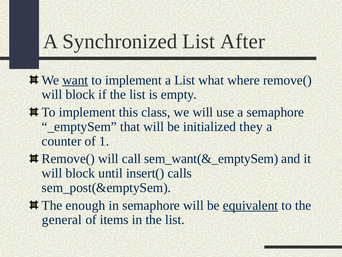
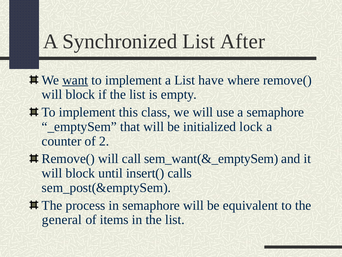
what: what -> have (211, 80)
they: they -> lock (251, 126)
1: 1 -> 2 (104, 141)
enough: enough -> process (86, 205)
equivalent underline: present -> none (251, 205)
